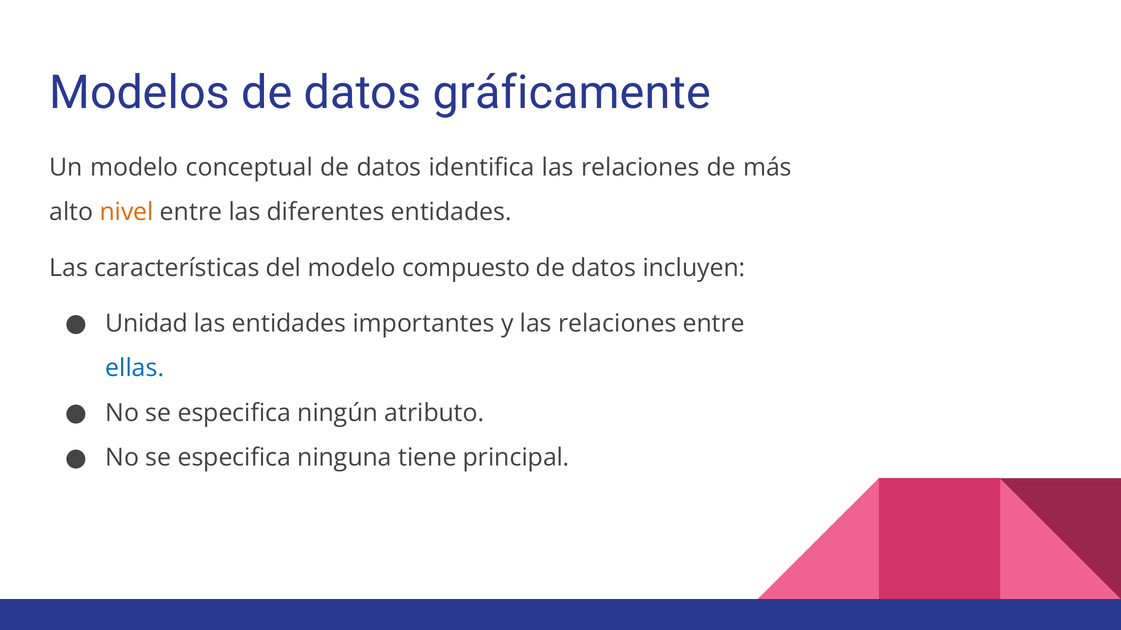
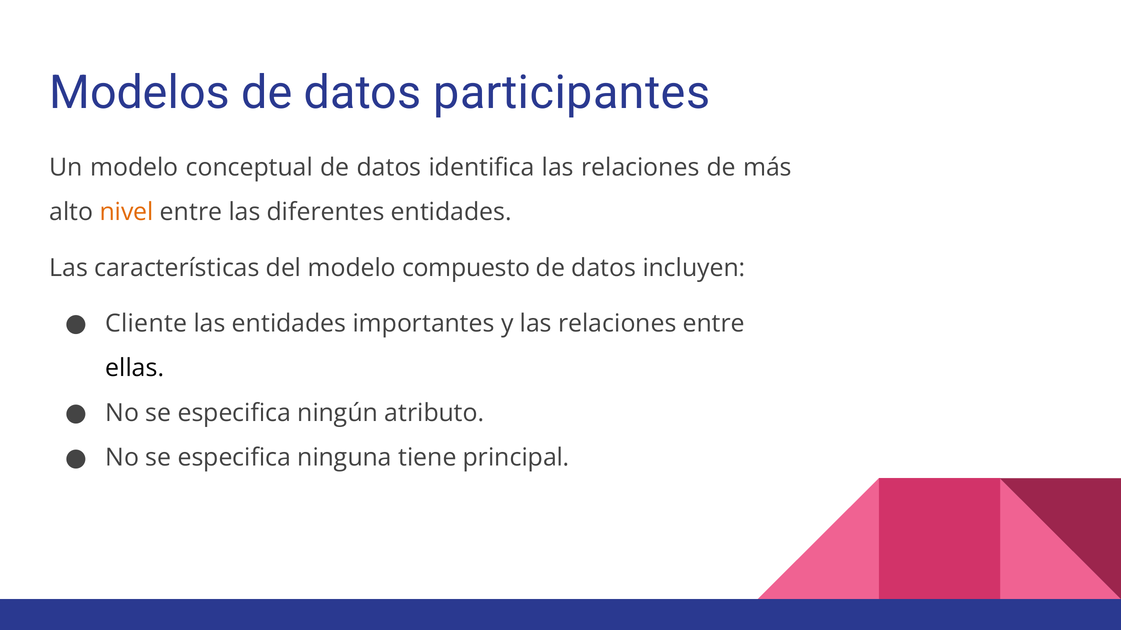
gráficamente: gráficamente -> participantes (572, 93)
Unidad: Unidad -> Cliente (146, 324)
ellas colour: blue -> black (135, 369)
